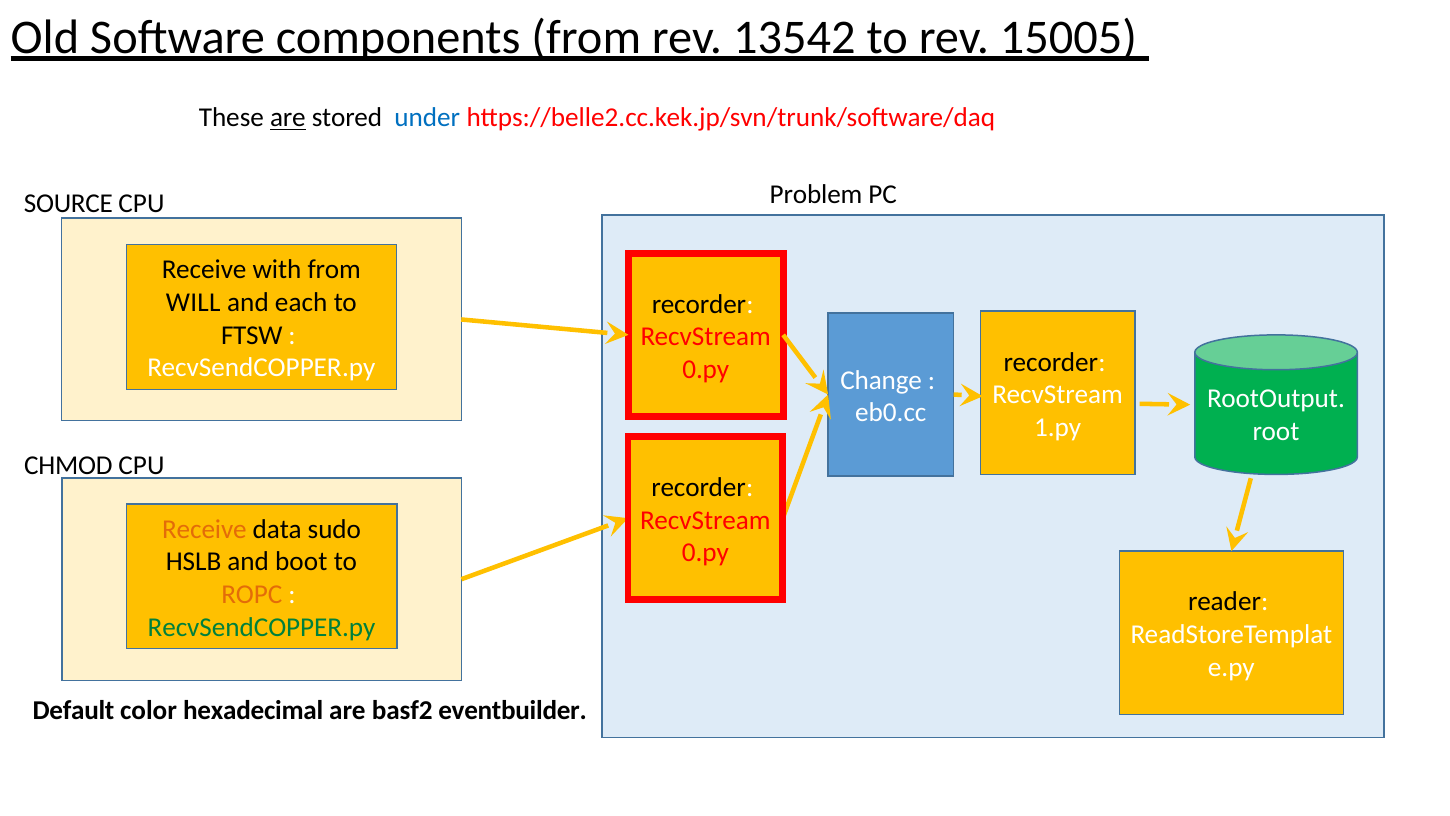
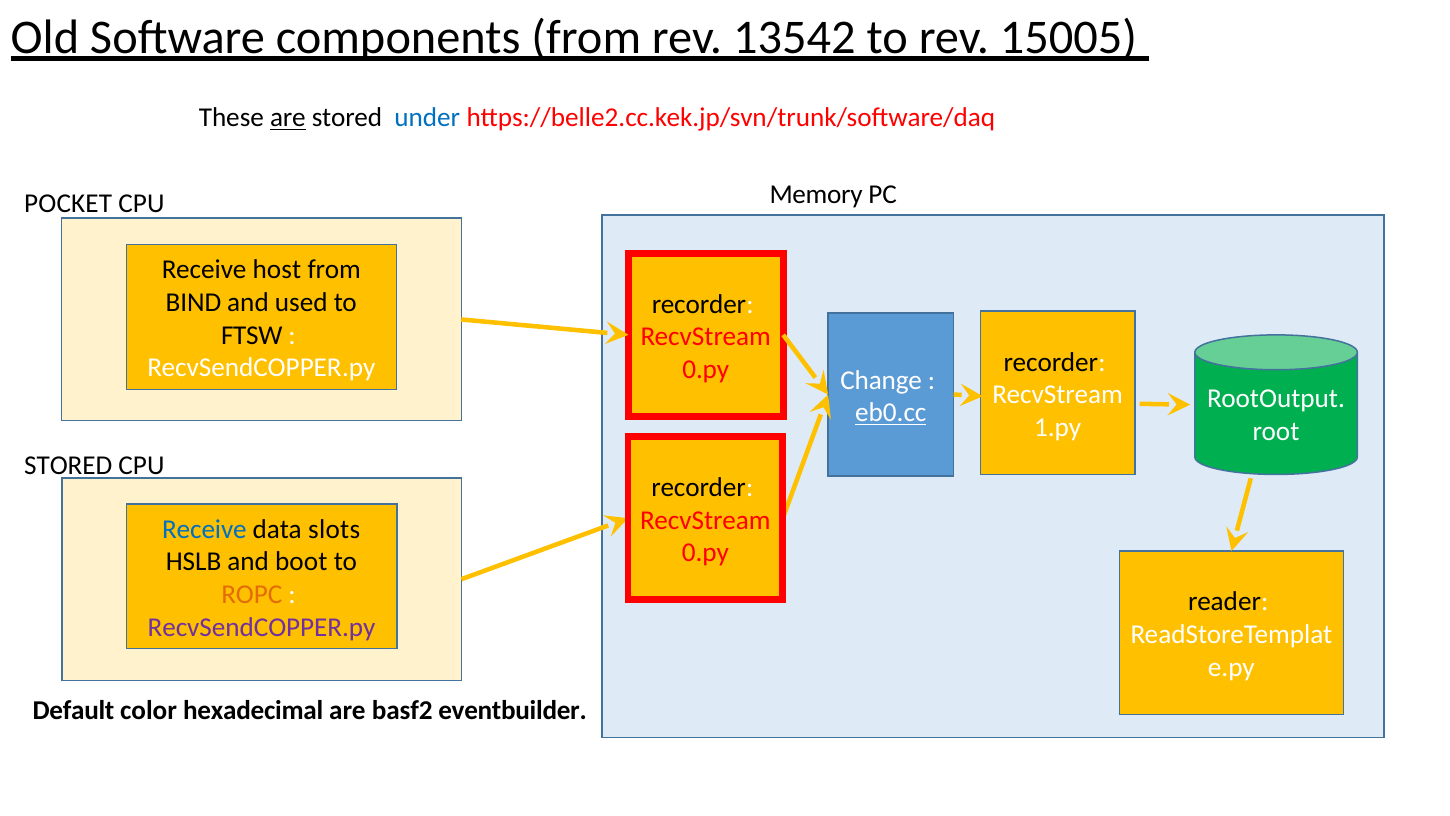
Problem: Problem -> Memory (816, 194)
SOURCE: SOURCE -> POCKET (68, 204)
with: with -> host (277, 270)
WILL: WILL -> BIND (193, 303)
each: each -> used (301, 303)
eb0.cc underline: none -> present (891, 413)
CHMOD: CHMOD -> STORED (68, 465)
Receive colour: orange -> blue (204, 529)
sudo: sudo -> slots (334, 529)
RecvSendCOPPER.py colour: green -> purple (262, 627)
